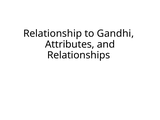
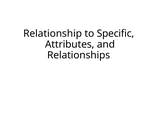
Gandhi: Gandhi -> Specific (115, 34)
